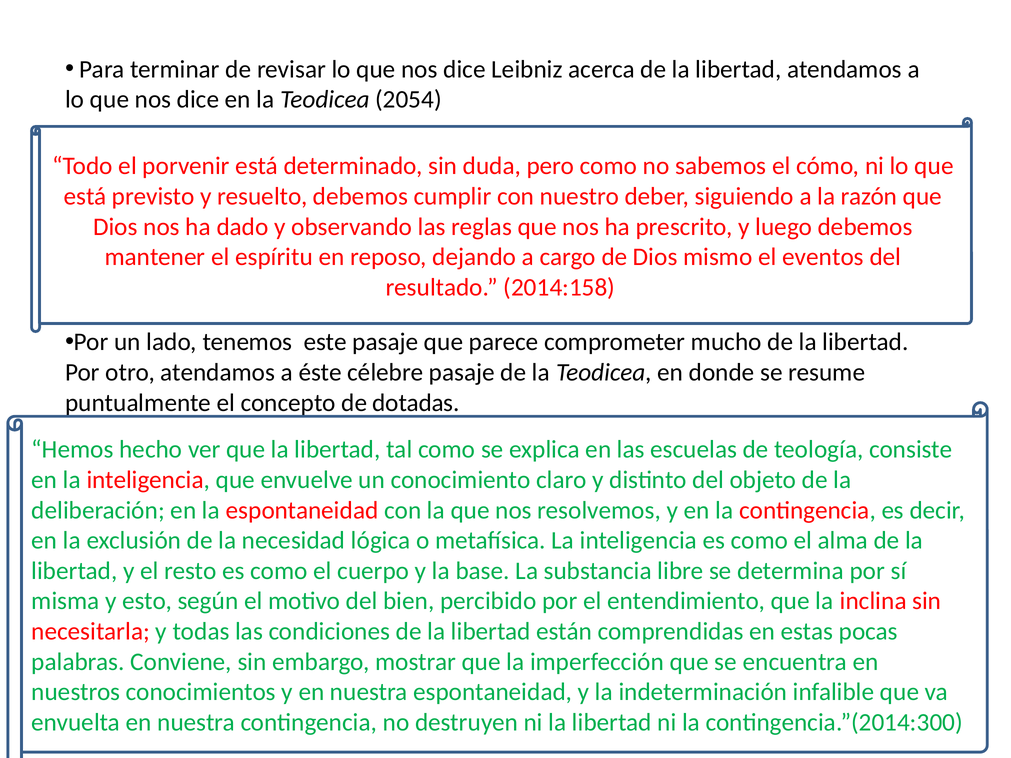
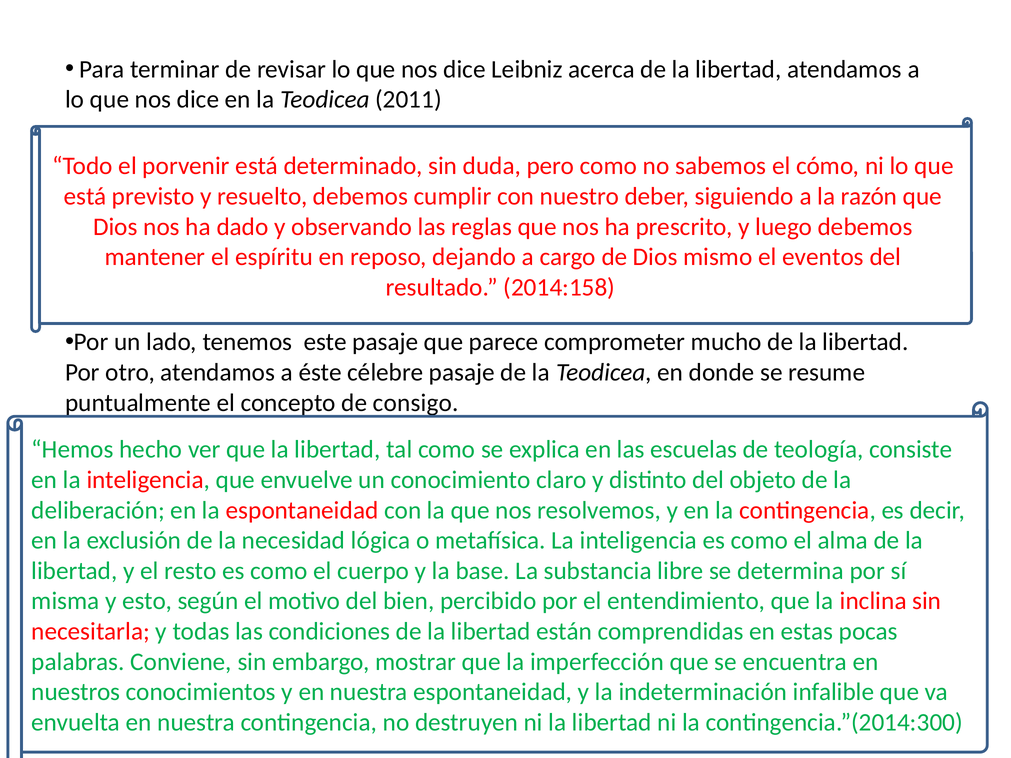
2054: 2054 -> 2011 (408, 100)
dotadas: dotadas -> consigo (416, 403)
